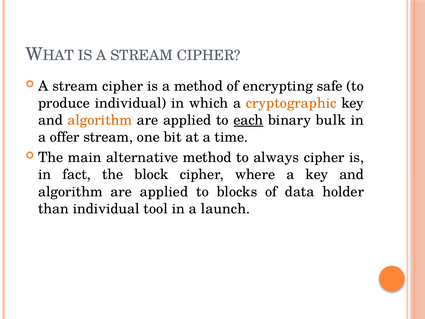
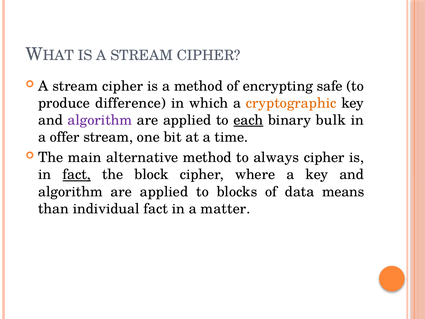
produce individual: individual -> difference (130, 103)
algorithm colour: orange -> purple (100, 120)
fact underline: none -> present (77, 175)
holder: holder -> means (343, 192)
individual tool: tool -> fact (156, 209)
launch: launch -> matter (225, 209)
